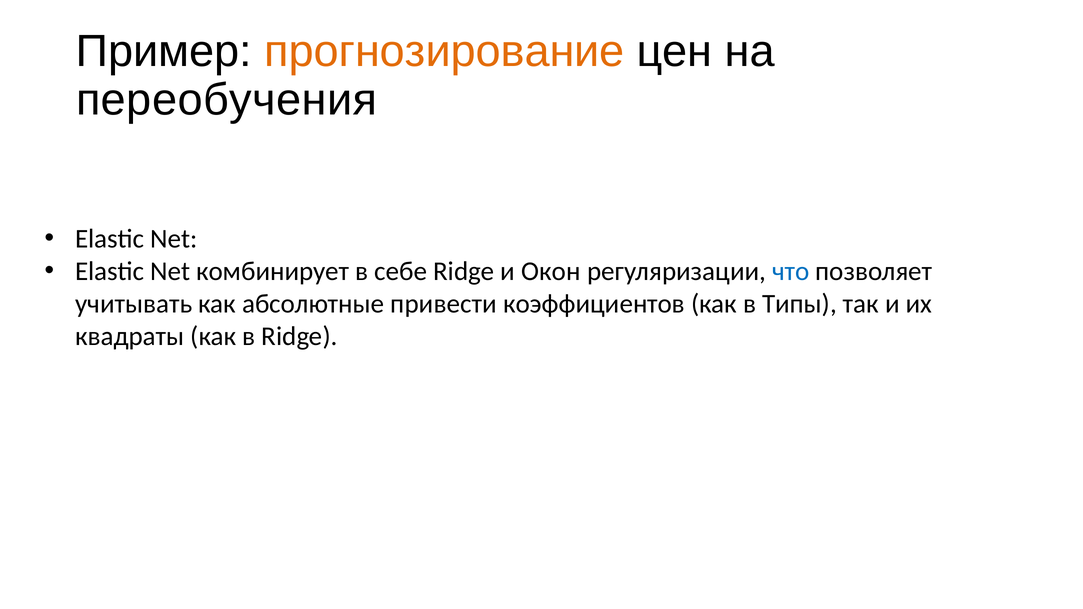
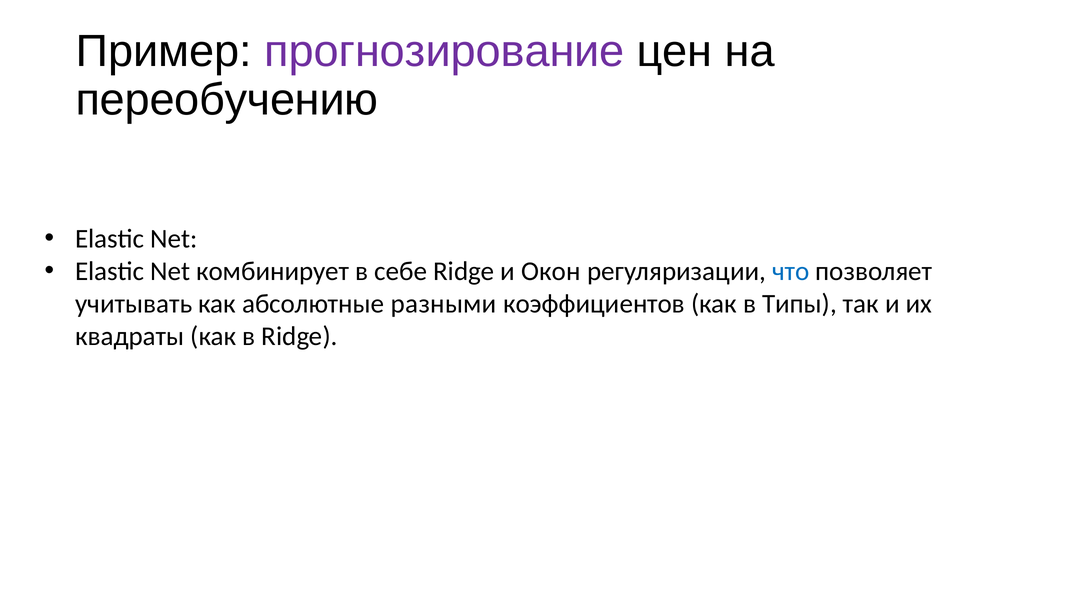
прогнозирование colour: orange -> purple (444, 51)
переобучения: переобучения -> переобучению (227, 100)
привести: привести -> разными (444, 304)
